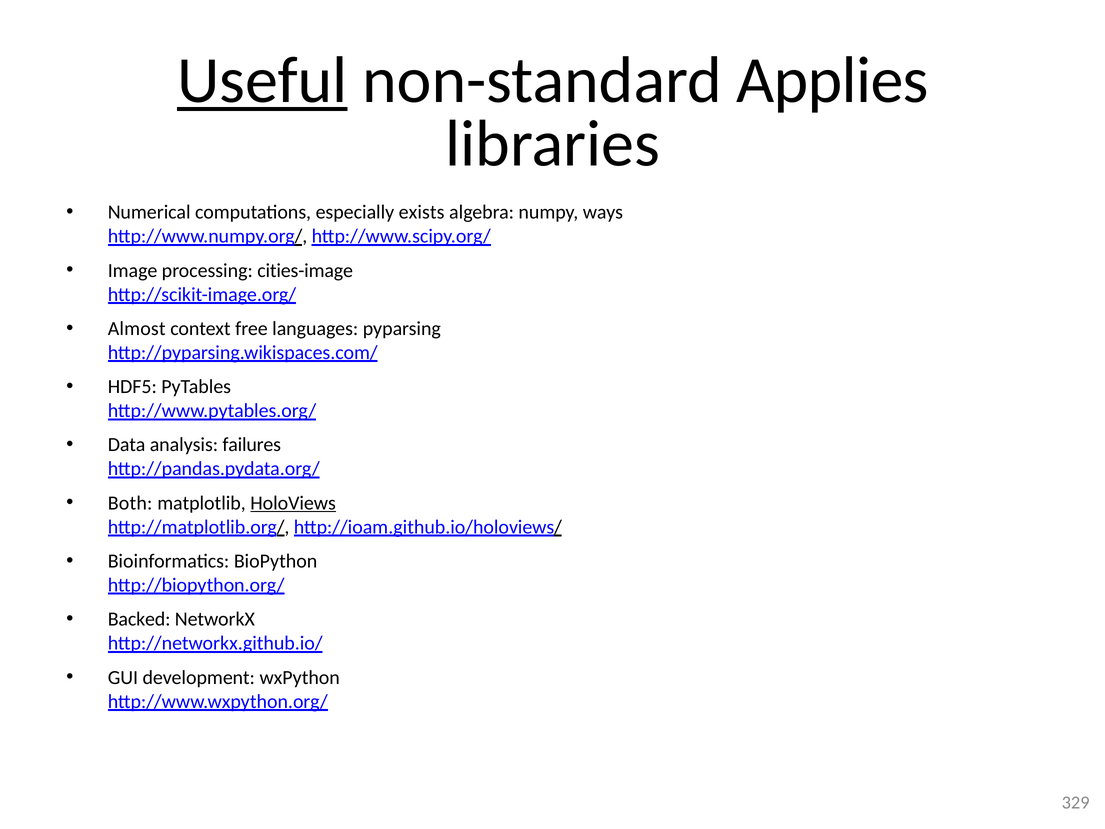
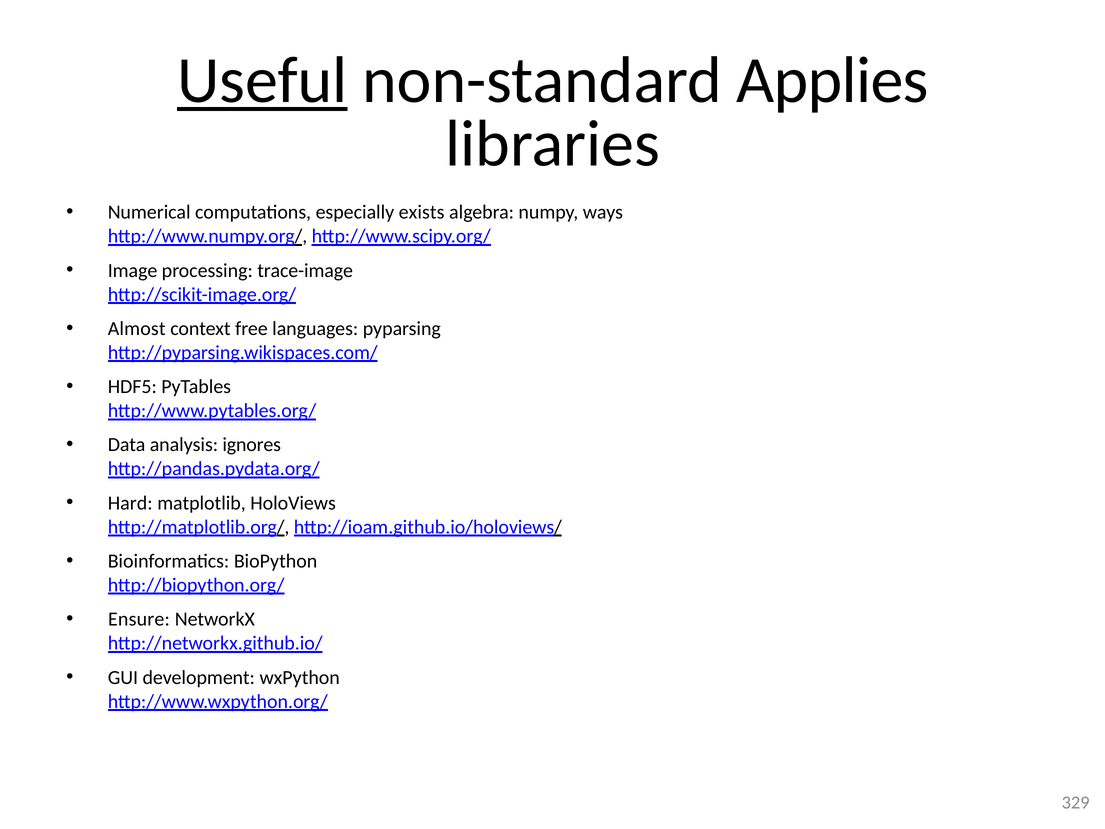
cities-image: cities-image -> trace-image (305, 270)
failures: failures -> ignores (252, 445)
Both: Both -> Hard (130, 503)
HoloViews underline: present -> none (293, 503)
Backed: Backed -> Ensure (139, 619)
